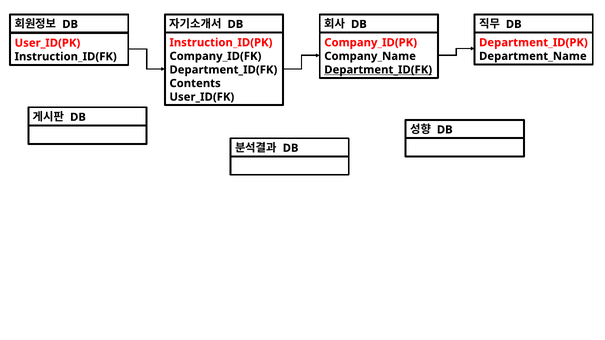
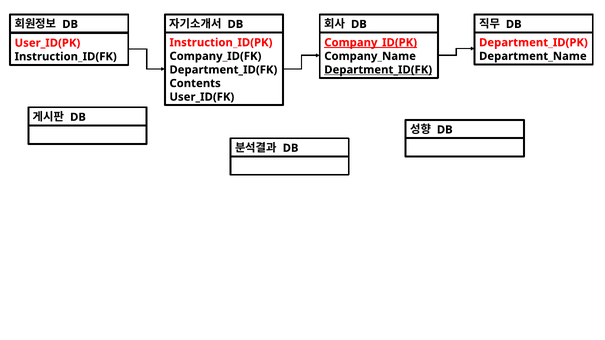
Company_ID(PK underline: none -> present (371, 43)
